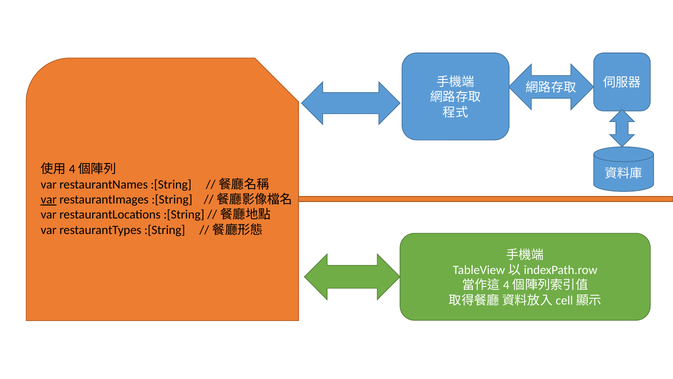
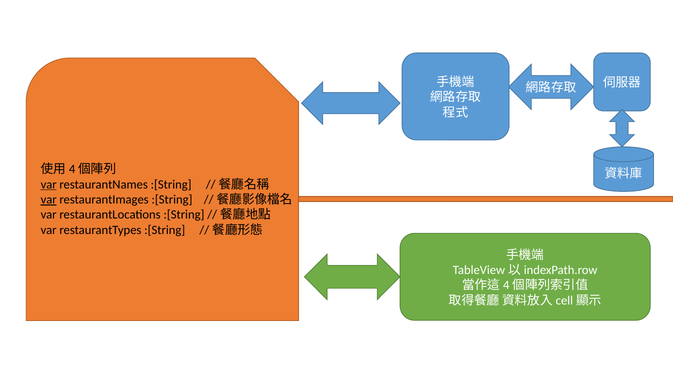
var underline: none -> present (49, 184)
